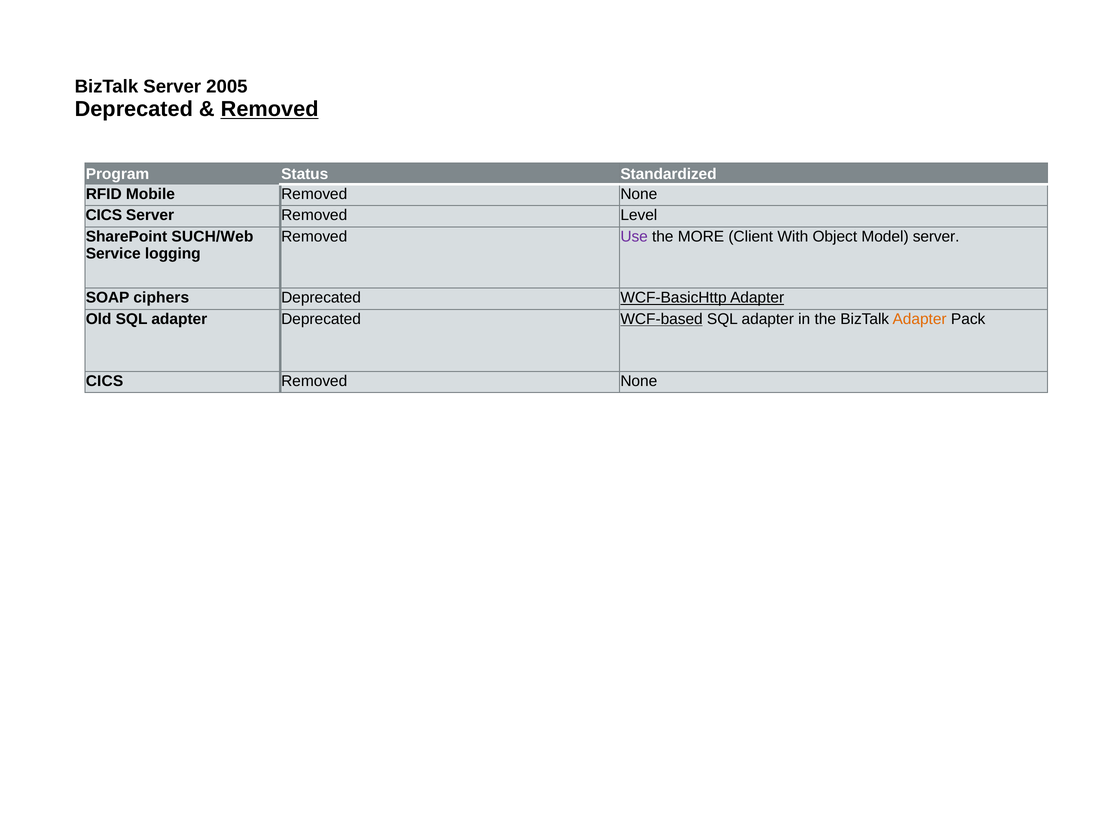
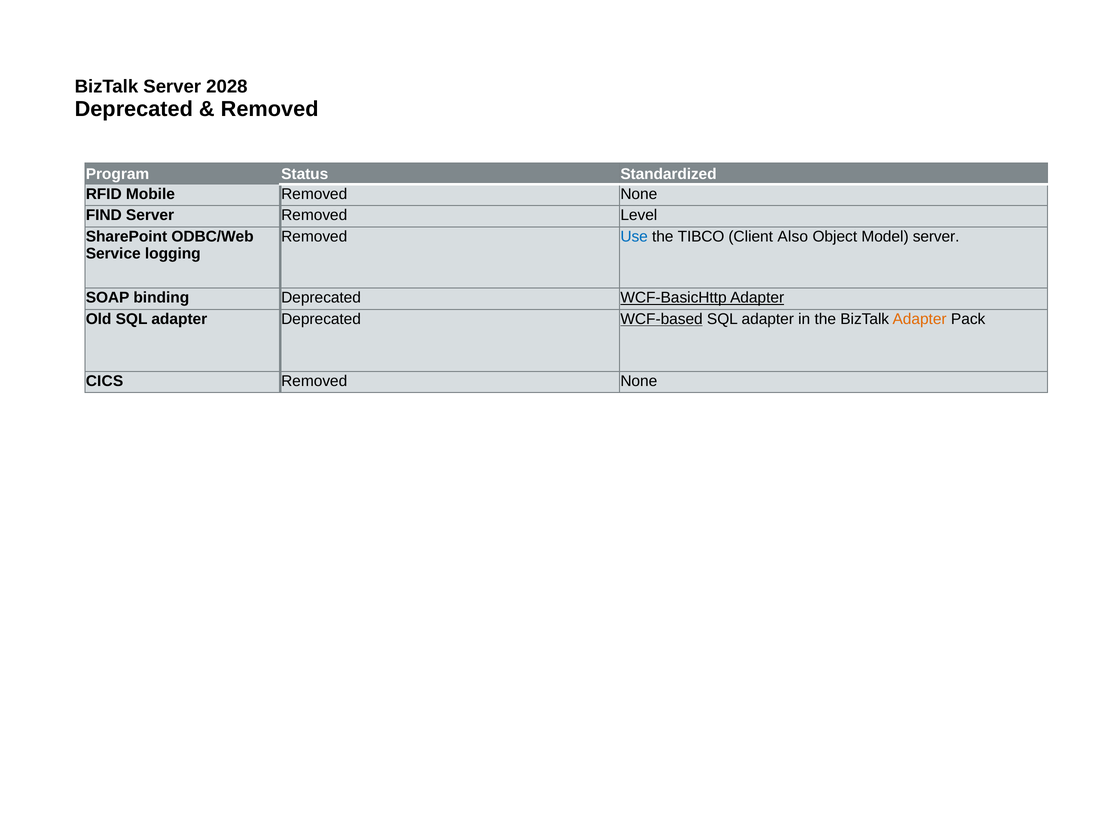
2005: 2005 -> 2028 (227, 86)
Removed underline: present -> none (270, 109)
CICS: CICS -> FIND (104, 215)
SUCH/Web: SUCH/Web -> ODBC/Web (213, 237)
Use colour: purple -> blue (634, 237)
MORE: MORE -> TIBCO (701, 237)
With: With -> Also (793, 237)
ciphers: ciphers -> binding (161, 298)
